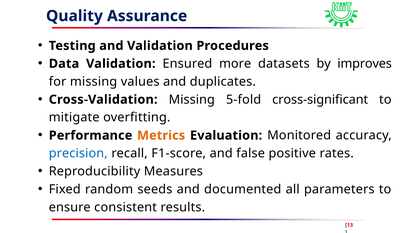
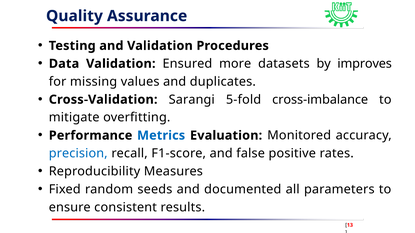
Cross-Validation Missing: Missing -> Sarangi (192, 100)
cross-significant: cross-significant -> cross-imbalance (320, 100)
Metrics colour: orange -> blue (161, 136)
